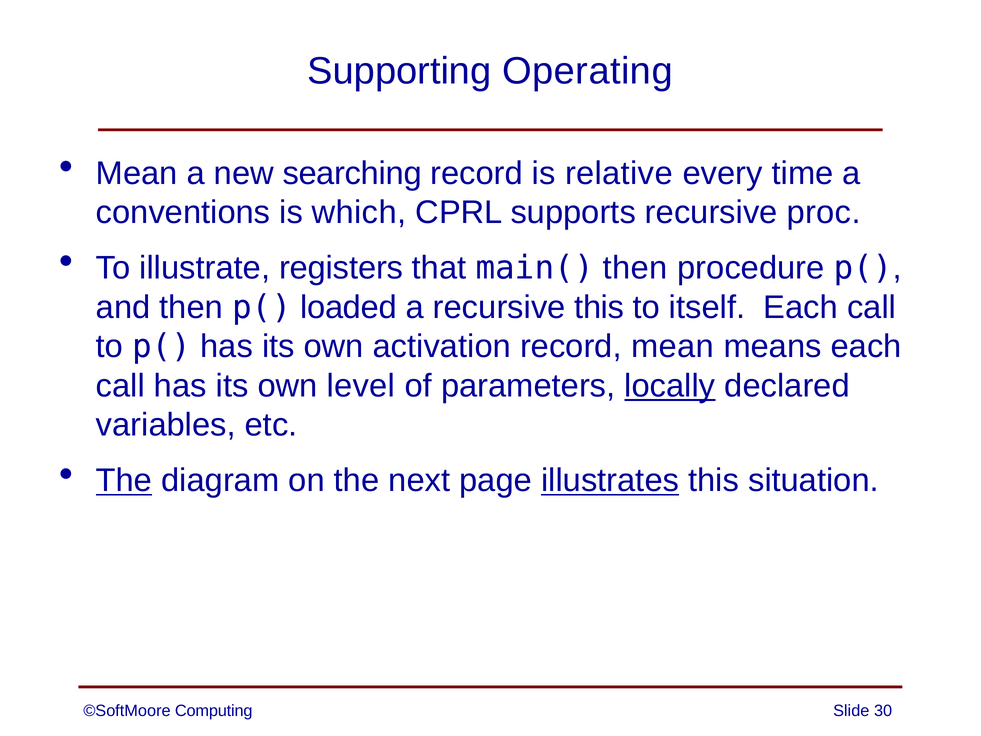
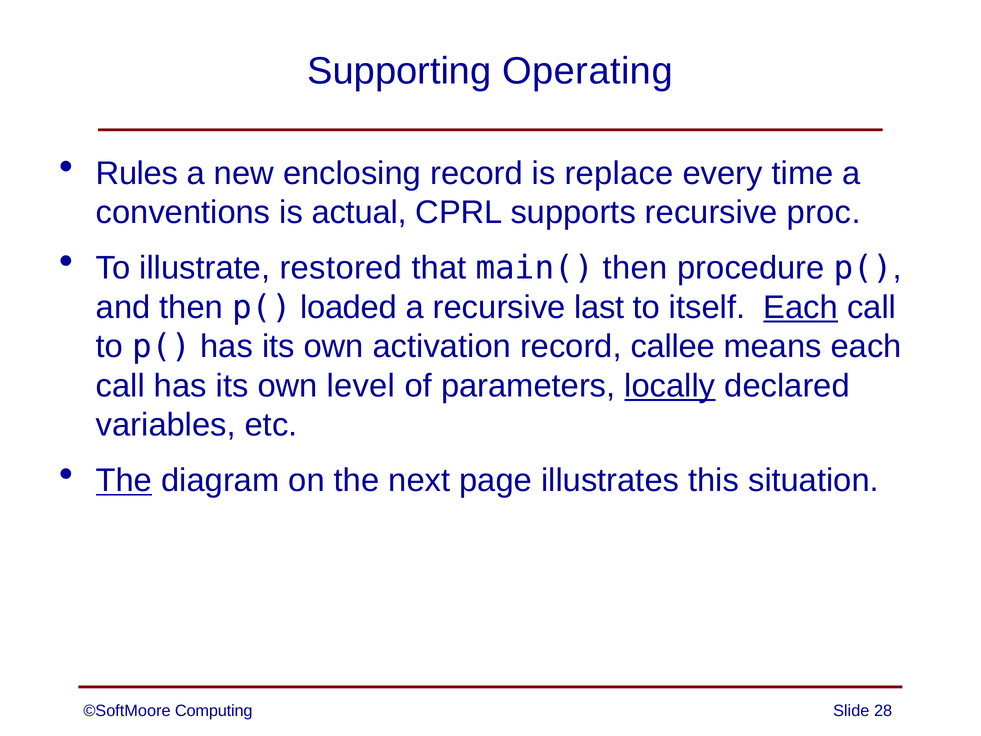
Mean: Mean -> Rules (137, 173)
searching: searching -> enclosing (352, 173)
relative: relative -> replace (619, 173)
which: which -> actual (359, 212)
registers: registers -> restored (341, 268)
recursive this: this -> last (599, 307)
Each underline: none -> present (801, 307)
record mean: mean -> callee (673, 346)
illustrates underline: present -> none (610, 481)
30: 30 -> 28 (883, 711)
